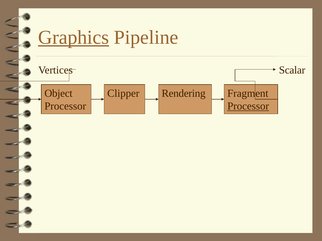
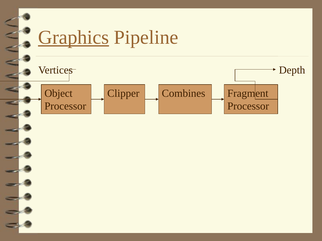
Scalar: Scalar -> Depth (292, 70)
Rendering: Rendering -> Combines (184, 93)
Processor underline: present -> none (248, 106)
